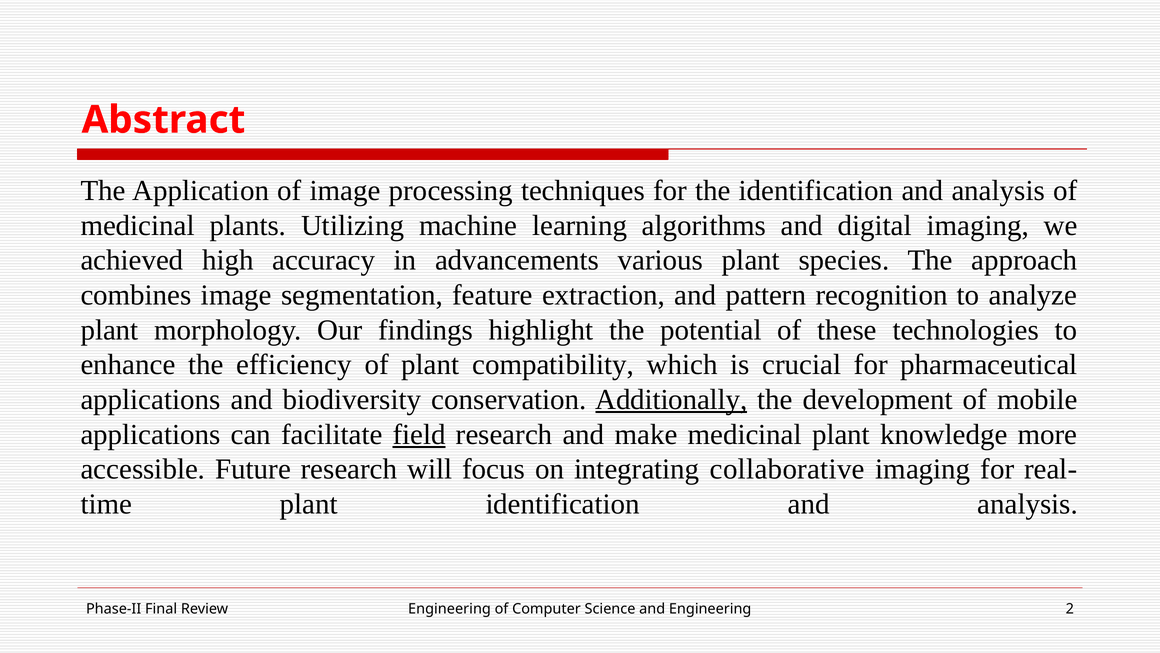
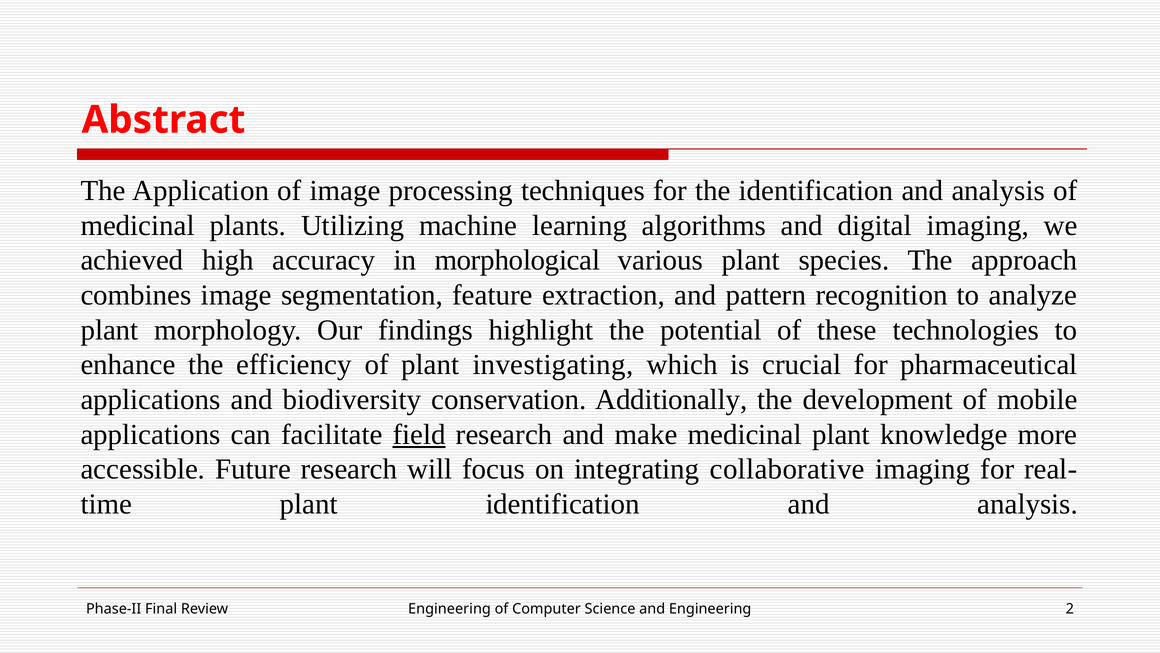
advancements: advancements -> morphological (517, 260)
compatibility: compatibility -> investigating (553, 365)
Additionally underline: present -> none (671, 399)
